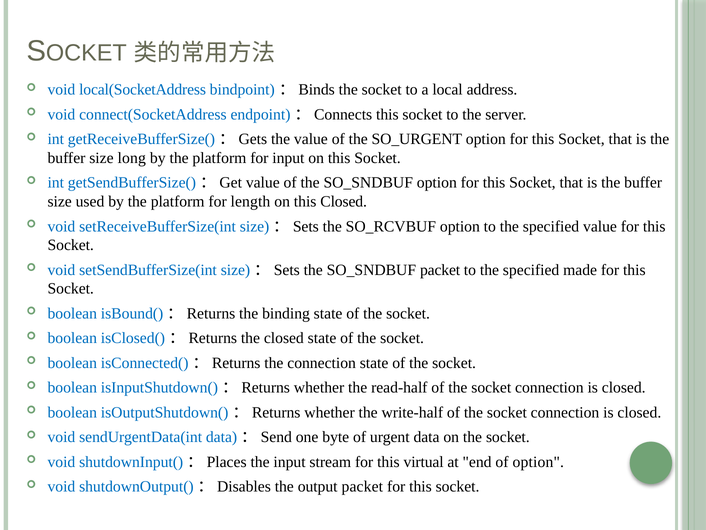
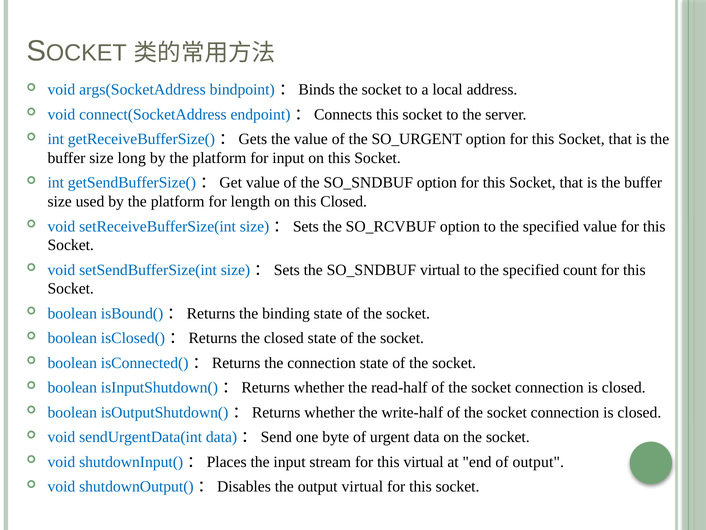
local(SocketAddress: local(SocketAddress -> args(SocketAddress (142, 90)
SO_SNDBUF packet: packet -> virtual (440, 270)
made: made -> count (580, 270)
of option: option -> output (538, 461)
output packet: packet -> virtual (362, 486)
